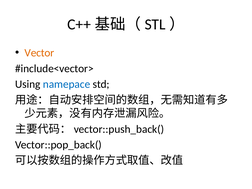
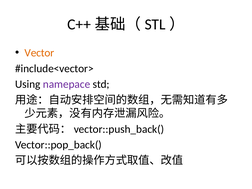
namepace colour: blue -> purple (67, 84)
